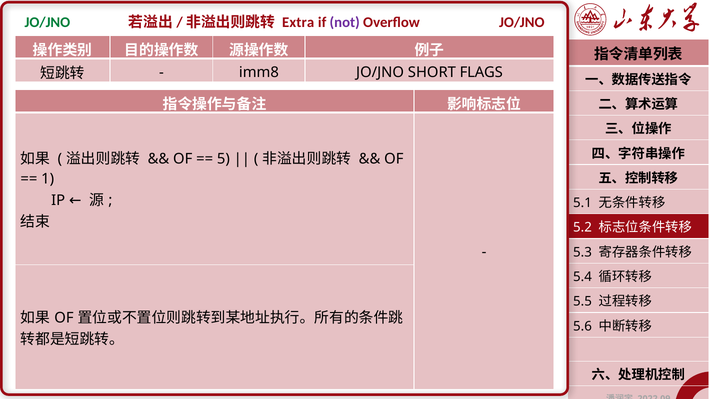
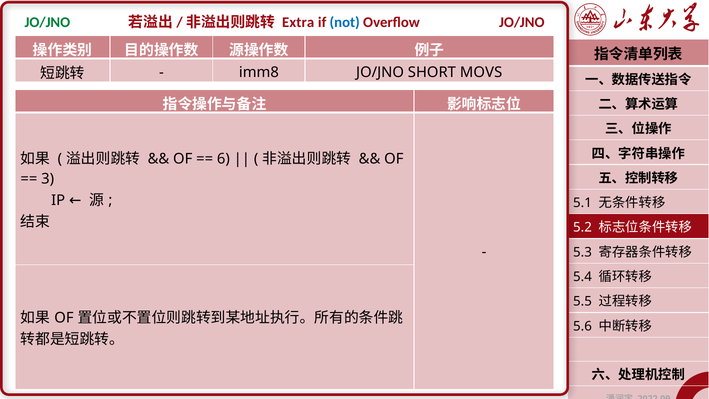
not colour: purple -> blue (345, 22)
FLAGS: FLAGS -> MOVS (481, 72)
5: 5 -> 6 (223, 159)
1: 1 -> 3 (48, 179)
